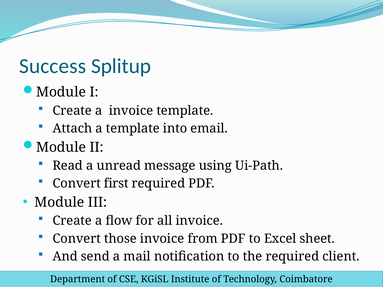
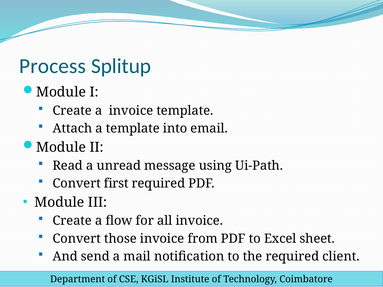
Success: Success -> Process (53, 66)
